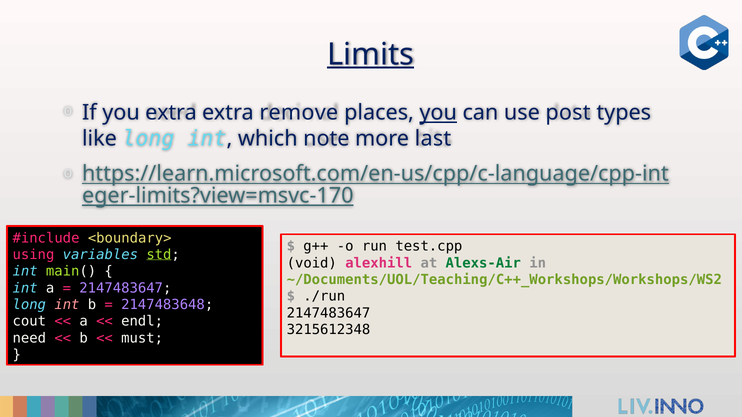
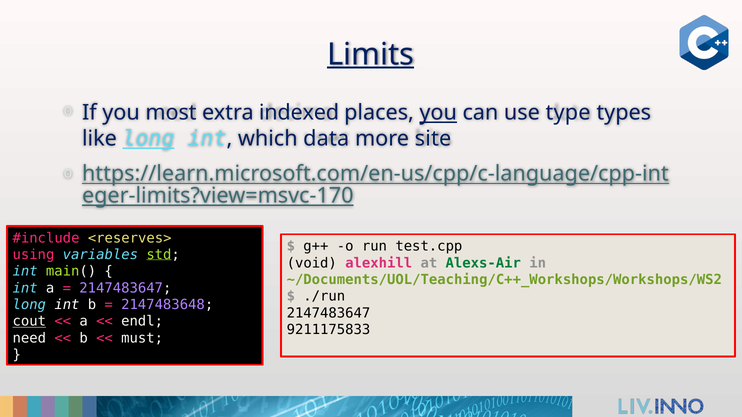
you extra: extra -> most (171, 113)
remove: remove -> indexed (299, 113)
post: post -> type (568, 113)
long underline: none -> present (148, 139)
note: note -> data (326, 139)
last: last -> site (433, 139)
<boundary>: <boundary> -> <reserves> (130, 238)
int colour: pink -> white (67, 305)
cout underline: none -> present (29, 322)
3215612348: 3215612348 -> 9211175833 (328, 330)
